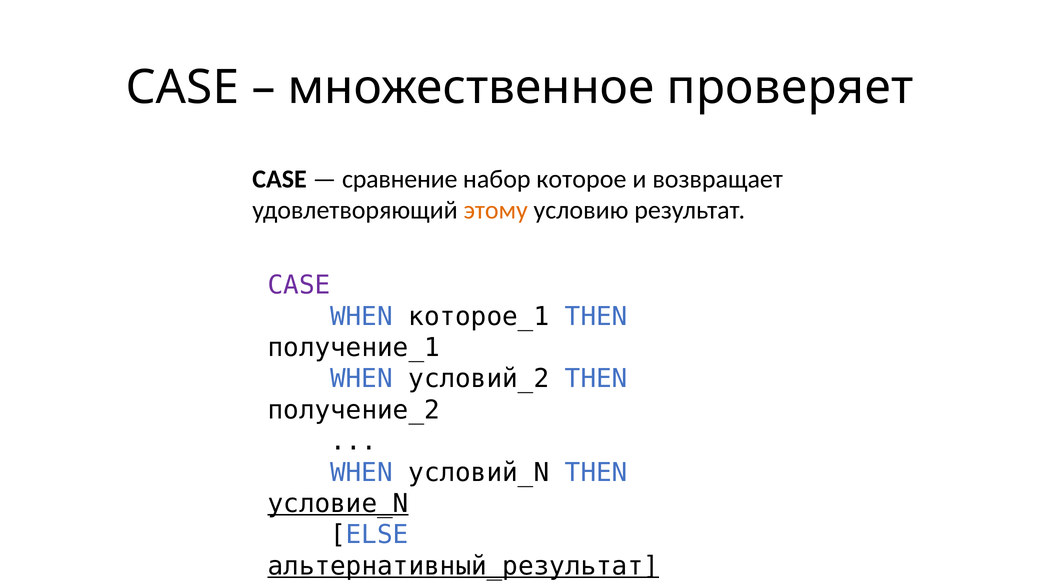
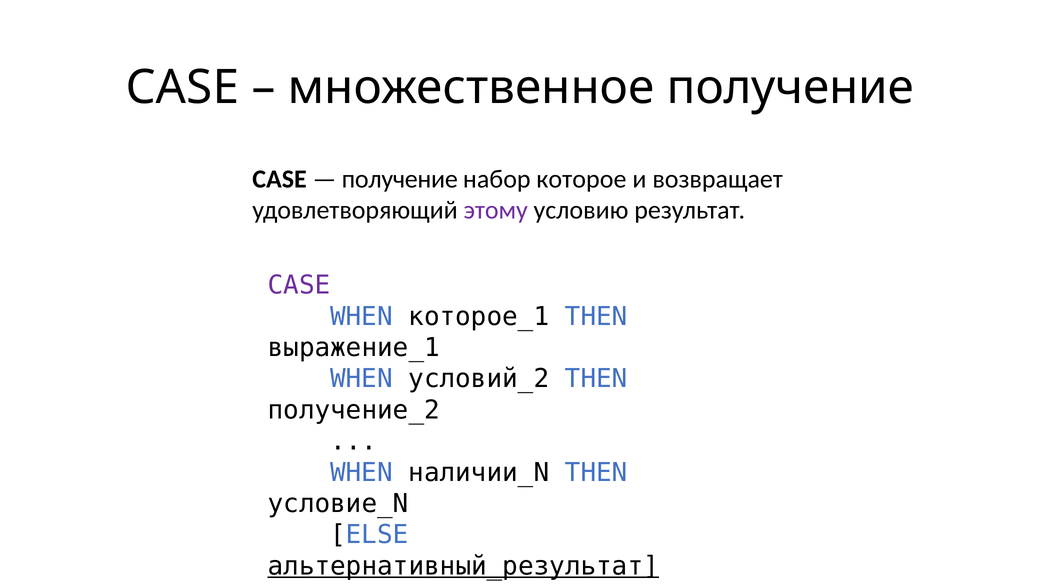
множественное проверяет: проверяет -> получение (790, 87)
сравнение: сравнение -> получение (400, 179)
этому colour: orange -> purple (496, 210)
получение_1: получение_1 -> выражение_1 (354, 348)
условий_N: условий_N -> наличии_N (479, 472)
условие_N underline: present -> none (338, 504)
